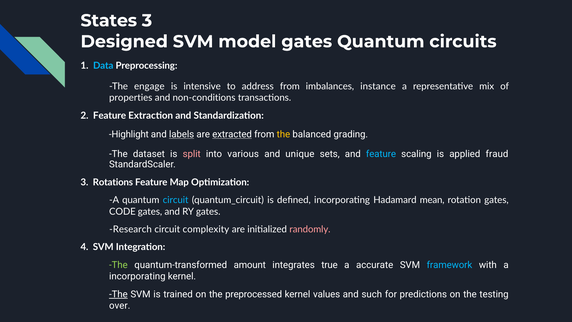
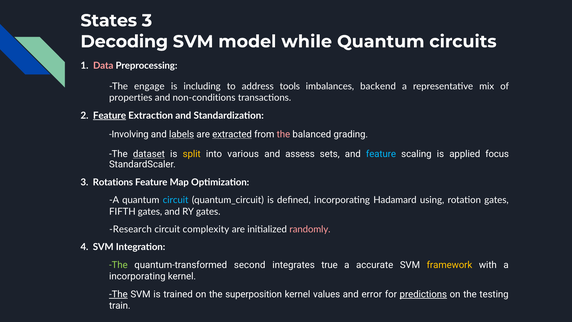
Designed: Designed -> Decoding (124, 42)
model gates: gates -> while (307, 42)
Data colour: light blue -> pink (103, 66)
intensive: intensive -> including (202, 86)
address from: from -> tools (290, 86)
instance: instance -> backend (378, 86)
Feature underline: none -> present (110, 116)
Highlight: Highlight -> Involving (129, 134)
the colour: yellow -> pink (283, 134)
dataset underline: none -> present (149, 154)
split colour: pink -> yellow (192, 154)
unique: unique -> assess (300, 154)
fraud: fraud -> focus (497, 154)
mean: mean -> using (432, 200)
CODE: CODE -> FIFTH (122, 211)
amount: amount -> second (250, 265)
framework colour: light blue -> yellow (449, 265)
preprocessed: preprocessed -> superposition (254, 294)
such: such -> error (372, 294)
predictions underline: none -> present (423, 294)
over: over -> train (120, 305)
